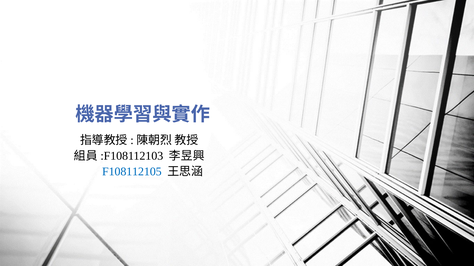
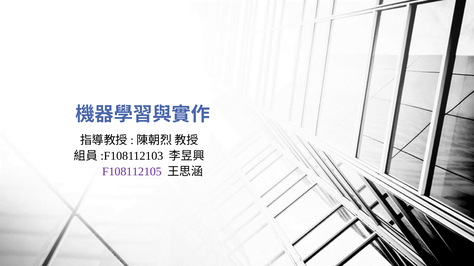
F108112105 colour: blue -> purple (132, 172)
